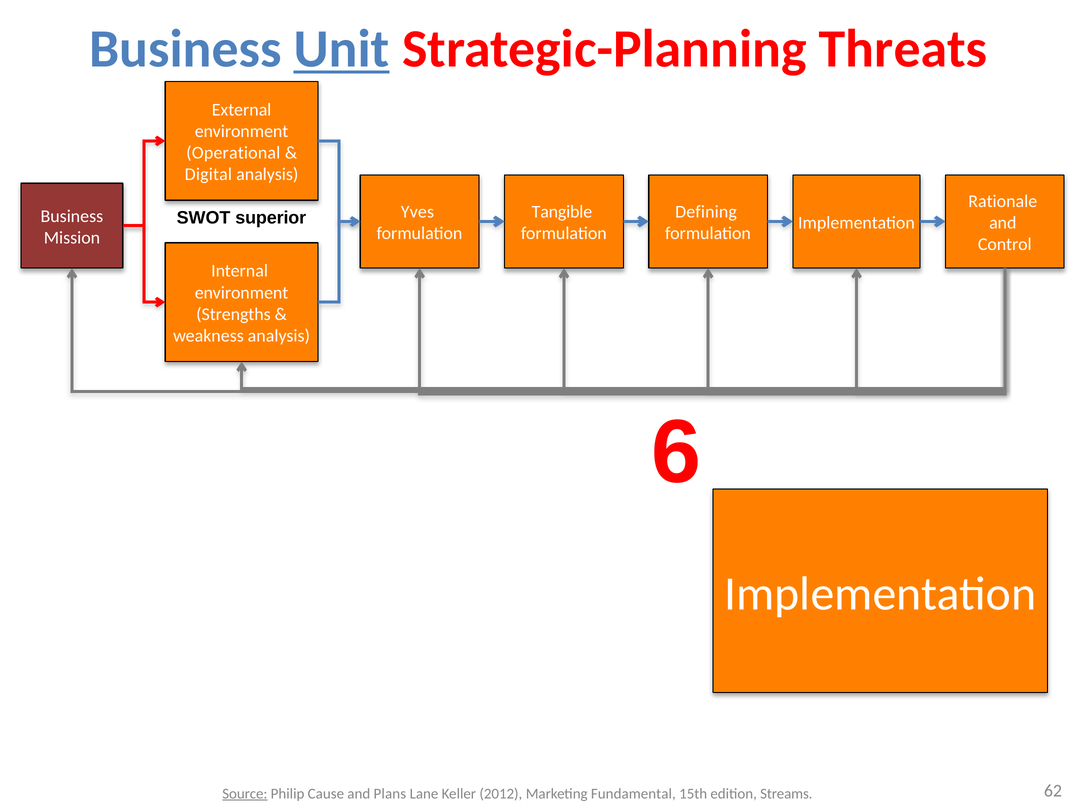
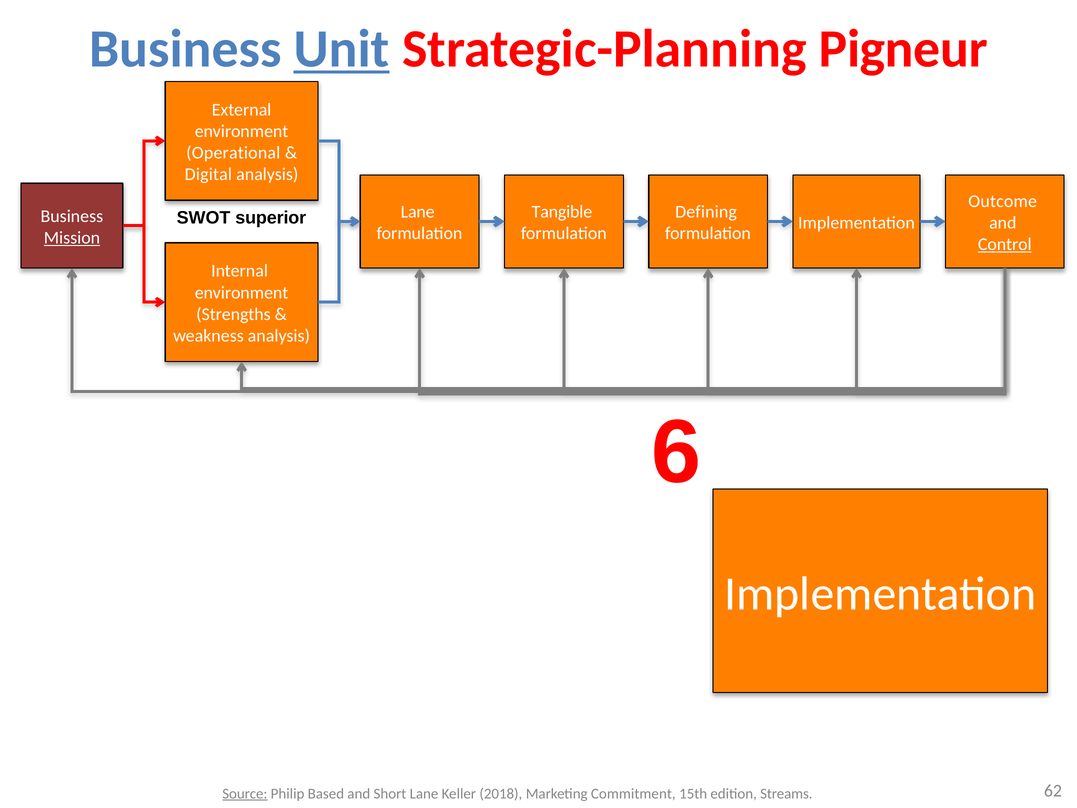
Threats: Threats -> Pigneur (903, 49)
Rationale: Rationale -> Outcome (1003, 201)
Yves: Yves -> Lane (418, 212)
Mission underline: none -> present (72, 238)
Control underline: none -> present (1005, 244)
Cause: Cause -> Based (326, 793)
Plans: Plans -> Short (390, 793)
2012: 2012 -> 2018 (501, 793)
Fundamental: Fundamental -> Commitment (633, 793)
